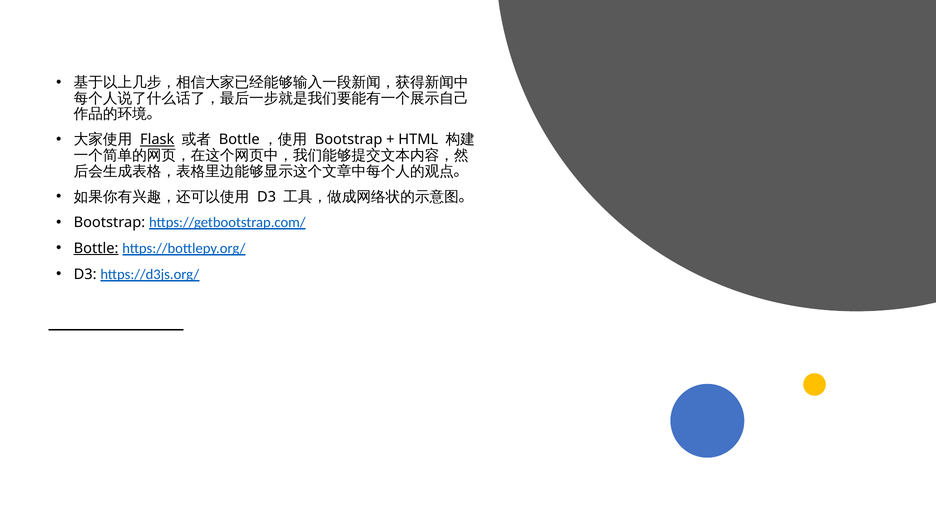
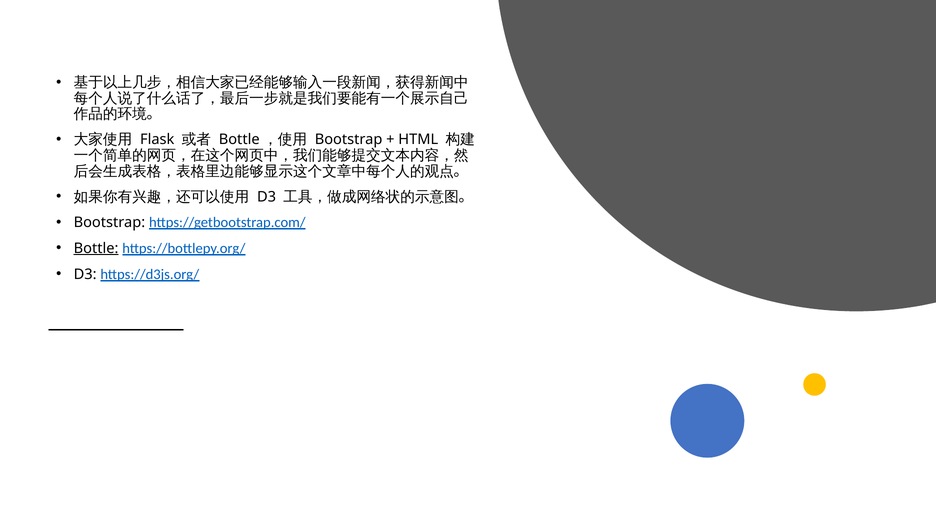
Flask underline: present -> none (157, 140)
